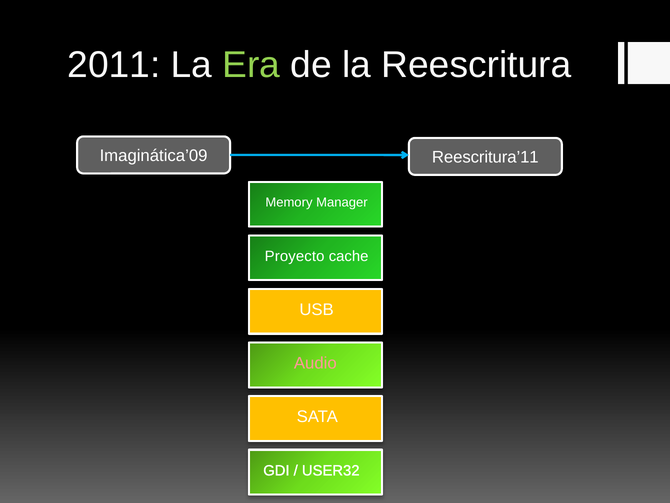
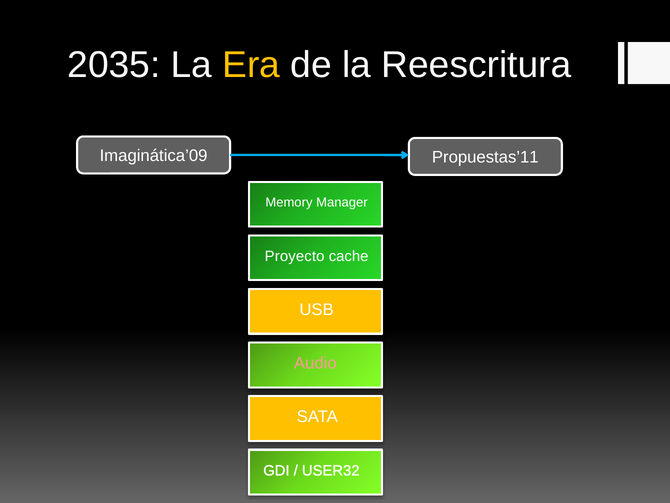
2011: 2011 -> 2035 (114, 65)
Era colour: light green -> yellow (251, 65)
Reescritura’11: Reescritura’11 -> Propuestas’11 (485, 157)
